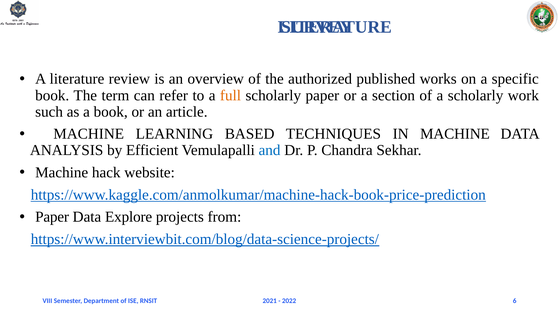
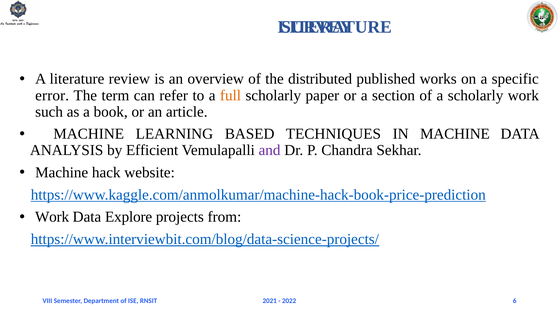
authorized: authorized -> distributed (320, 79)
book: book -> error (52, 95)
and colour: blue -> purple (270, 150)
Paper: Paper -> Work (52, 217)
